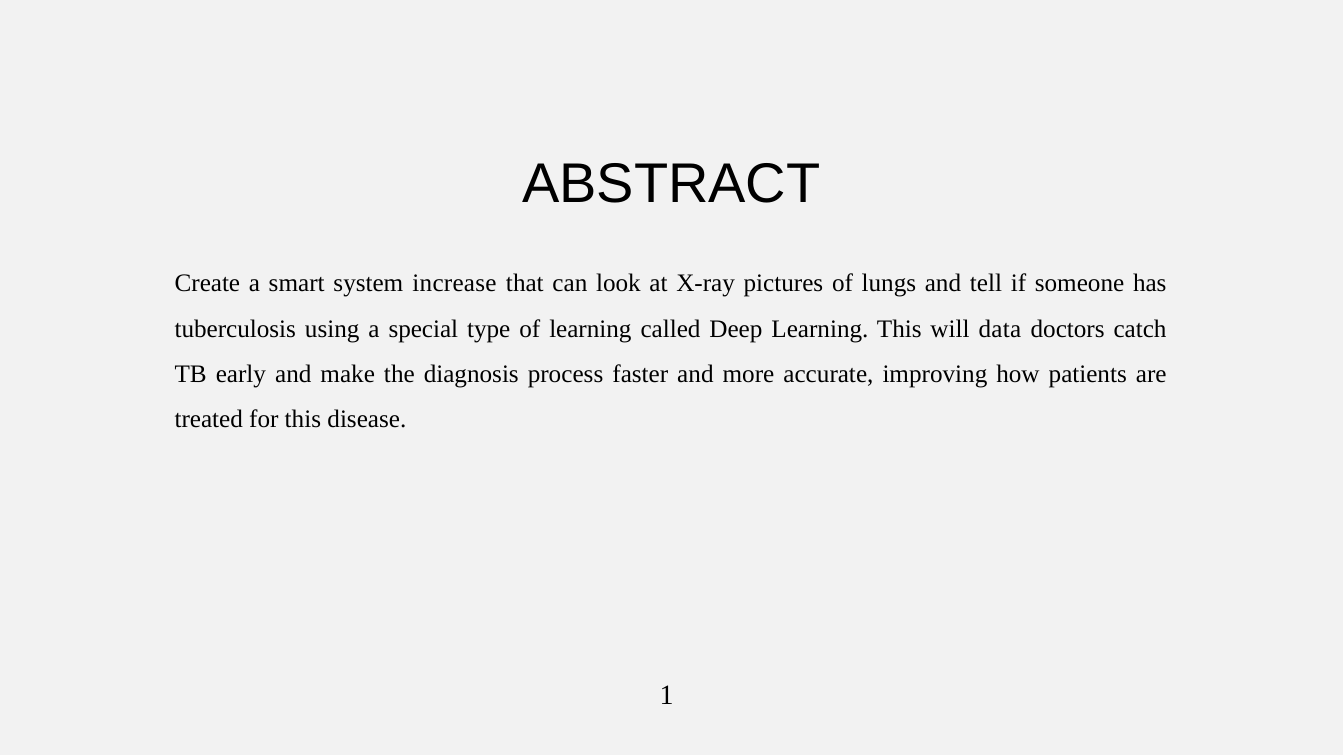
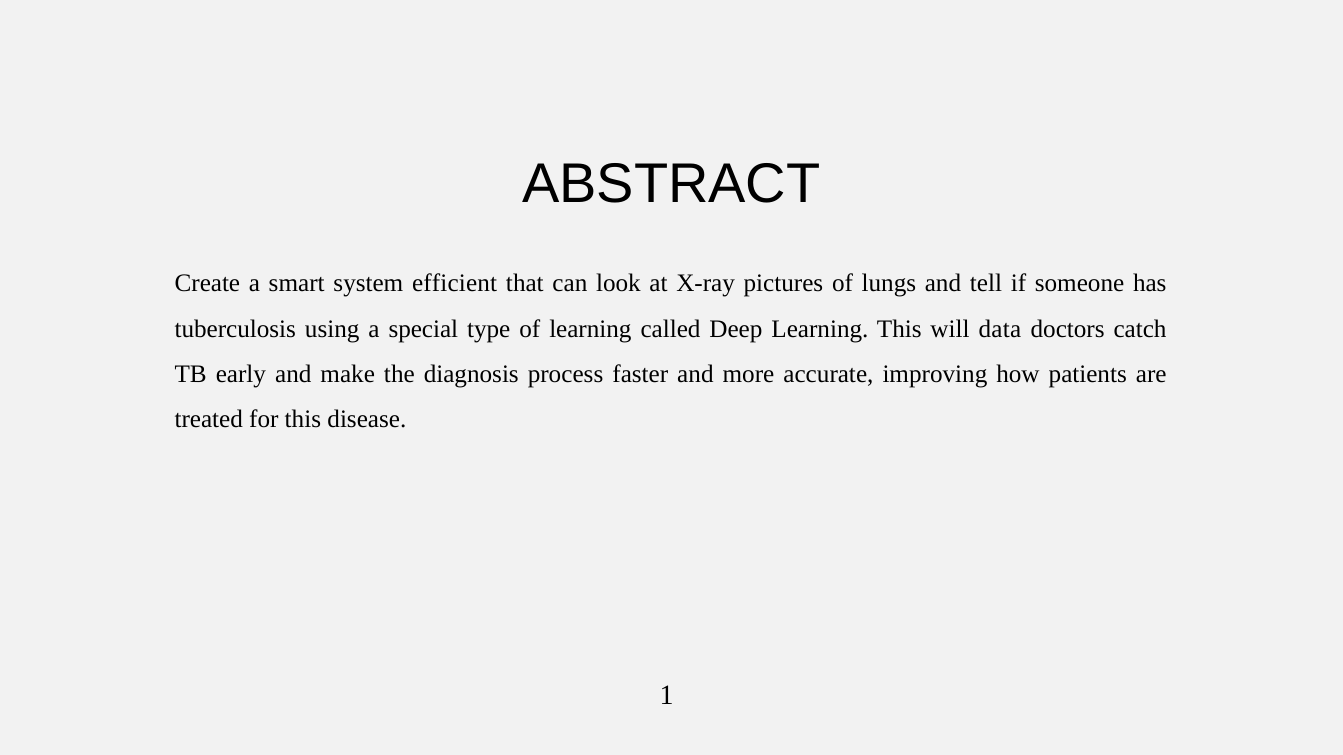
increase: increase -> efficient (455, 284)
